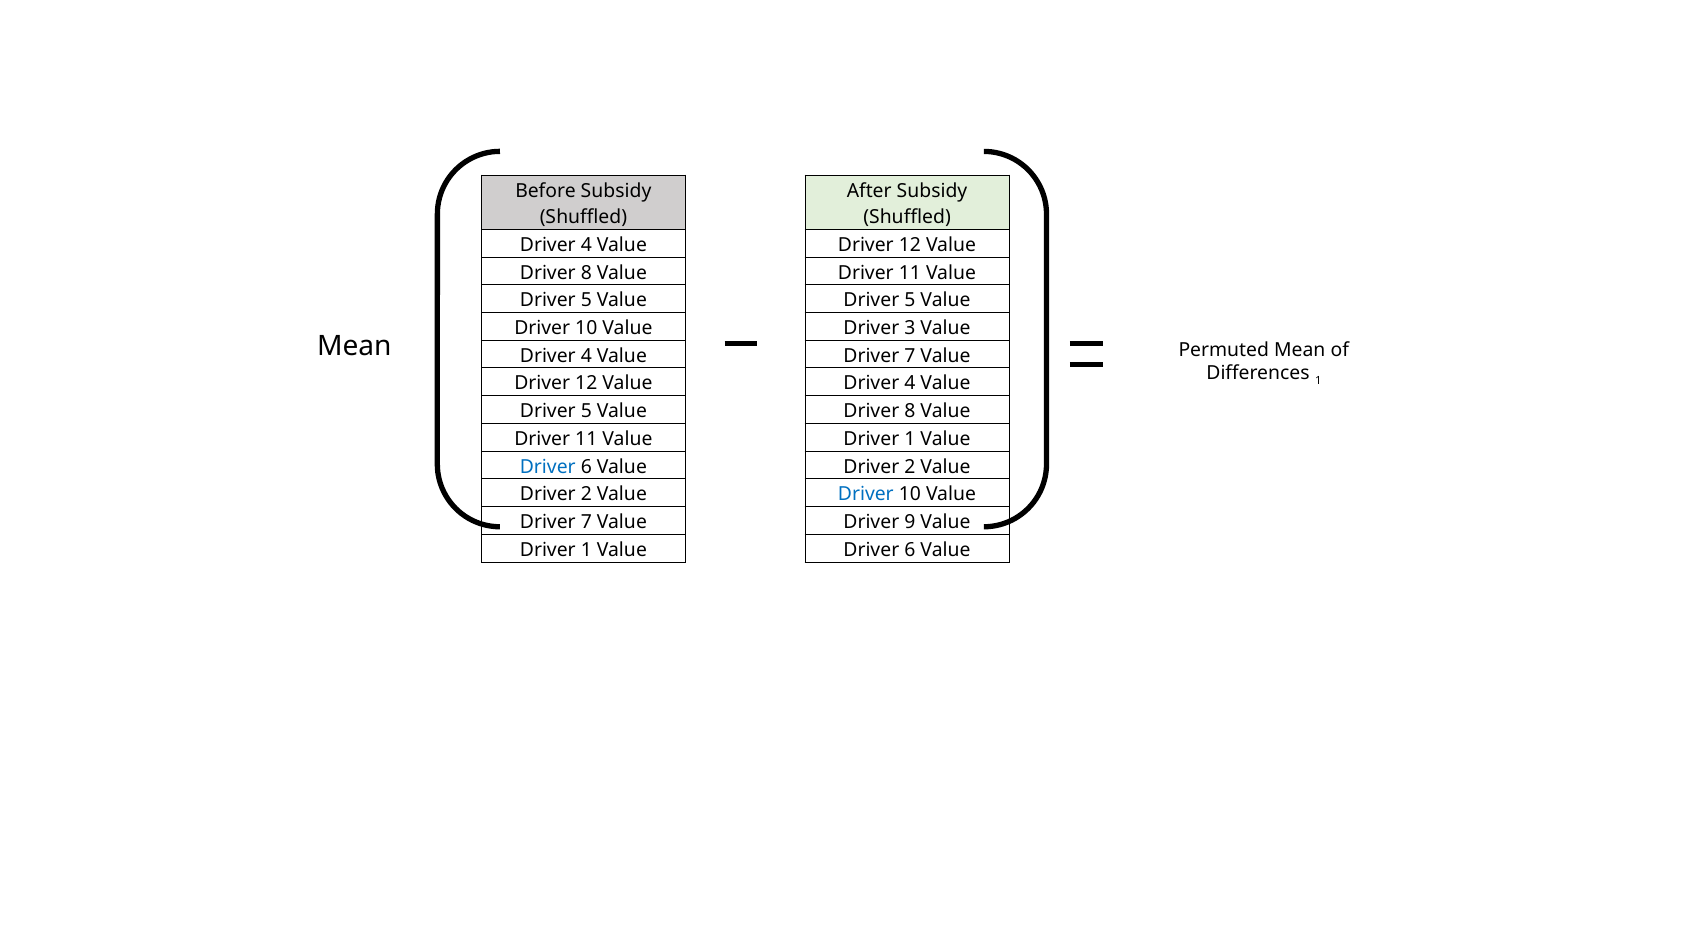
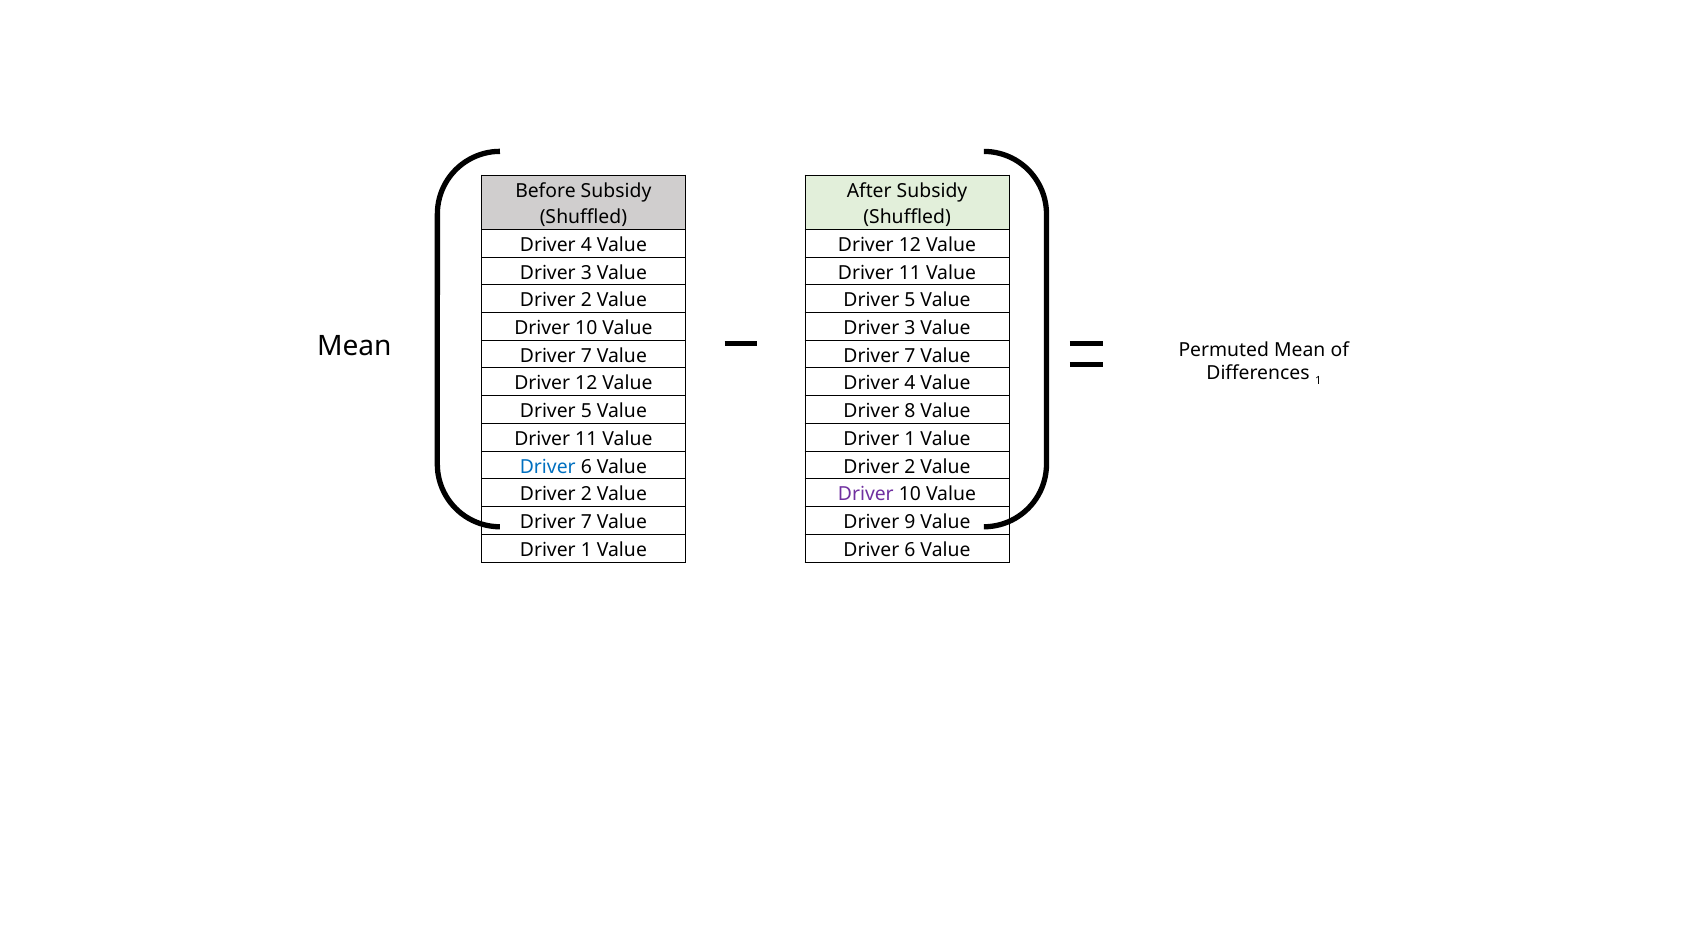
8: 8 -> 3 (586, 273)
5: 5 -> 2 (586, 300)
4: 4 -> 7 (586, 356)
Driver colour: blue -> purple (866, 494)
